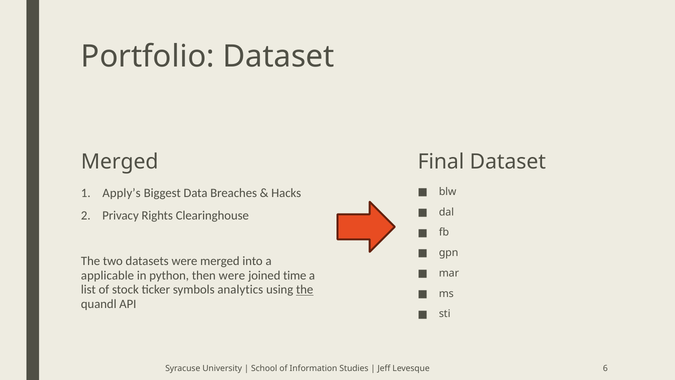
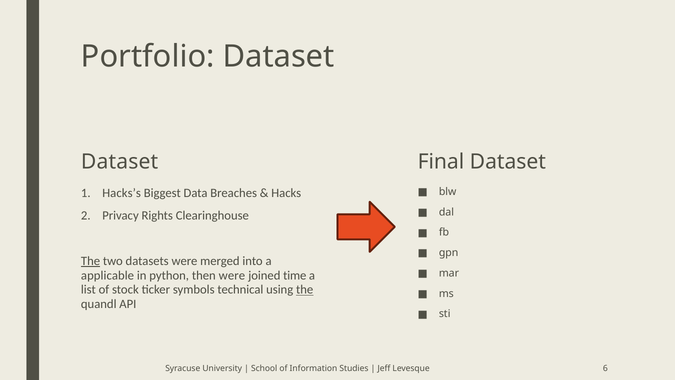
Merged: Merged -> Dataset (120, 161)
Apply’s: Apply’s -> Hacks’s (122, 193)
The underline: none -> present (91, 261)
analytics: analytics -> technical (240, 289)
